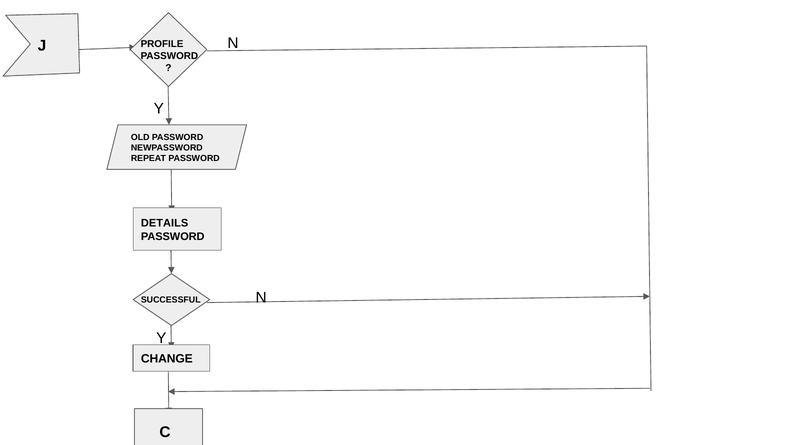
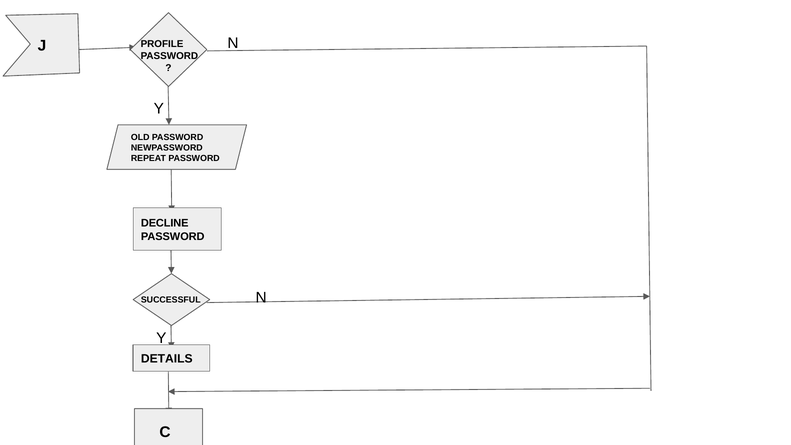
DETAILS: DETAILS -> DECLINE (165, 223)
CHANGE: CHANGE -> DETAILS (167, 359)
